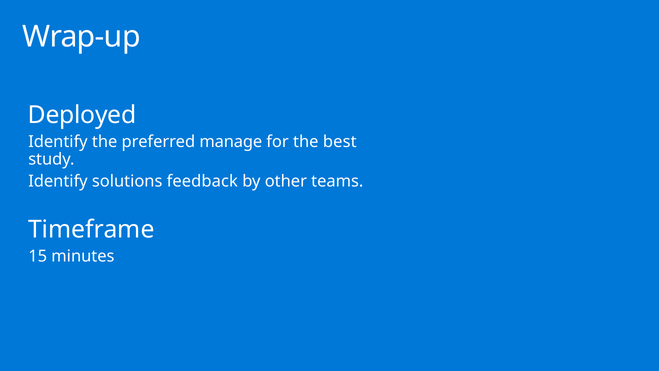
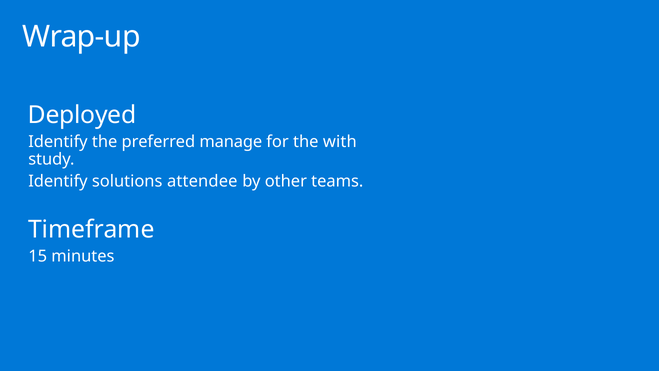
best: best -> with (340, 142)
feedback: feedback -> attendee (202, 181)
